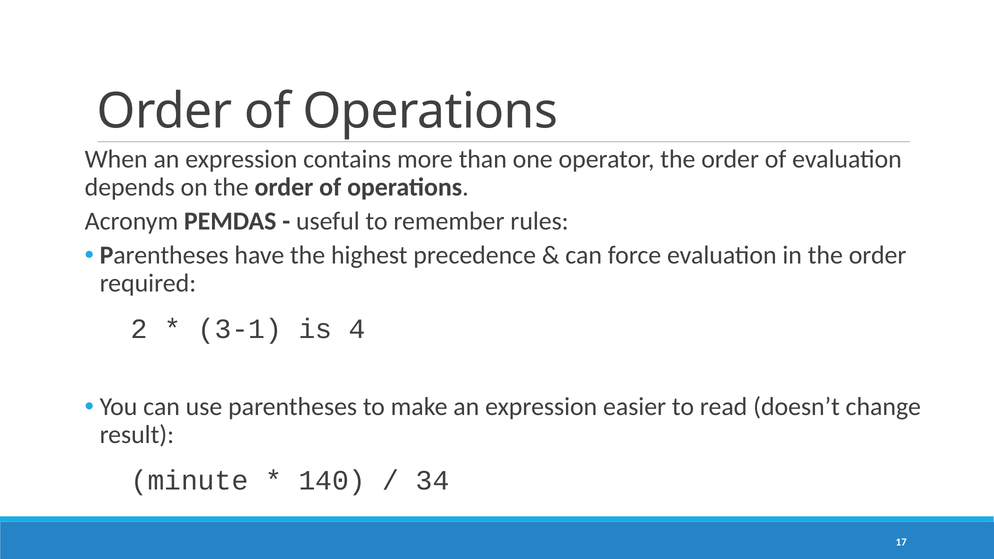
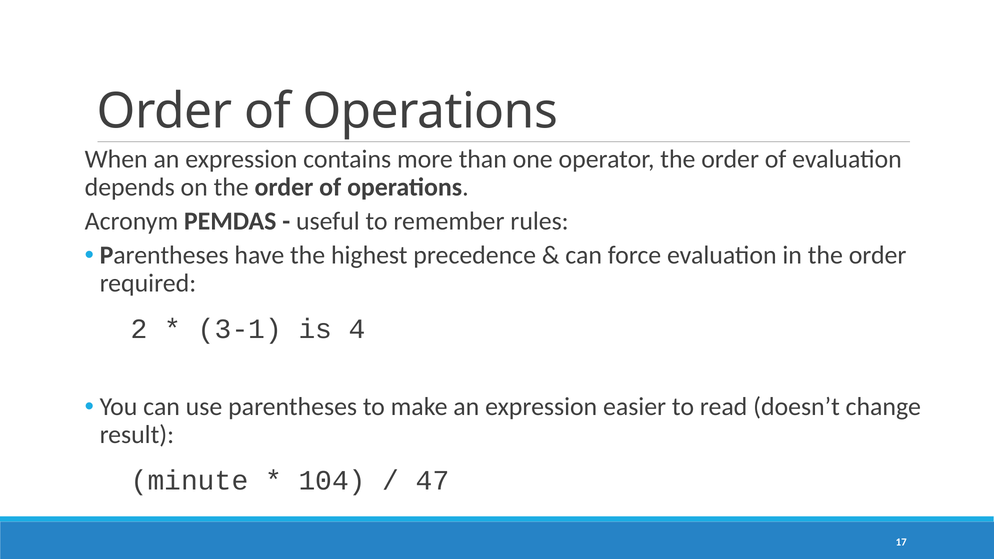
140: 140 -> 104 (332, 481)
34: 34 -> 47 (433, 481)
